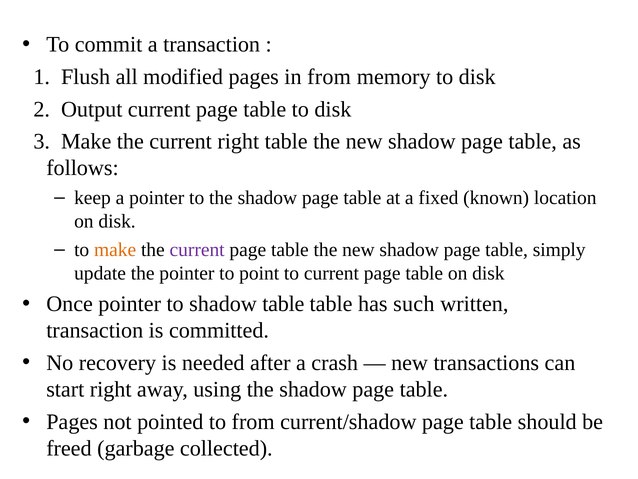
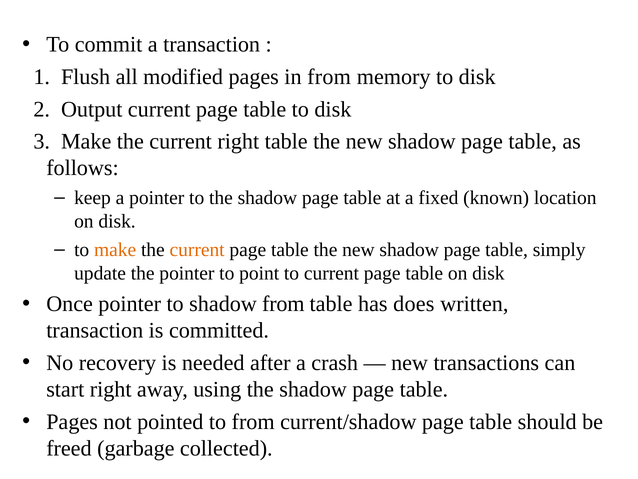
current colour: purple -> orange (197, 249)
shadow table: table -> from (283, 304)
such: such -> does (414, 304)
